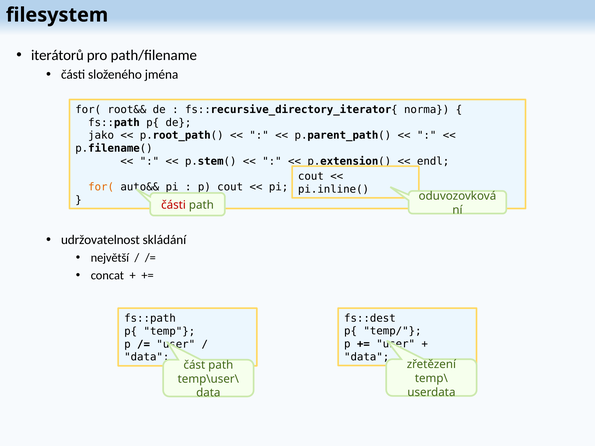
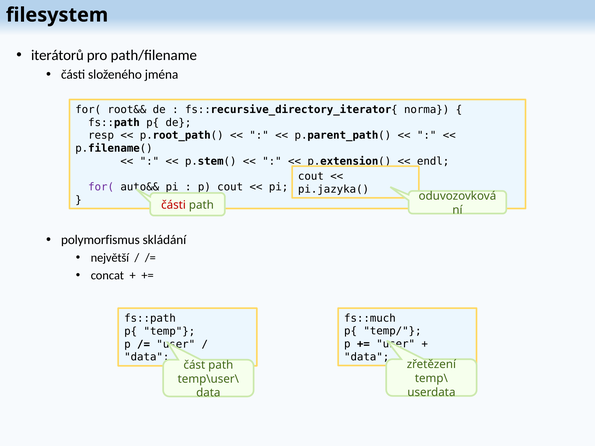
jako: jako -> resp (101, 136)
for( colour: orange -> purple (101, 187)
pi.inline(: pi.inline( -> pi.jazyka( (334, 189)
udržovatelnost: udržovatelnost -> polymorfismus (100, 240)
fs::dest: fs::dest -> fs::much (370, 318)
